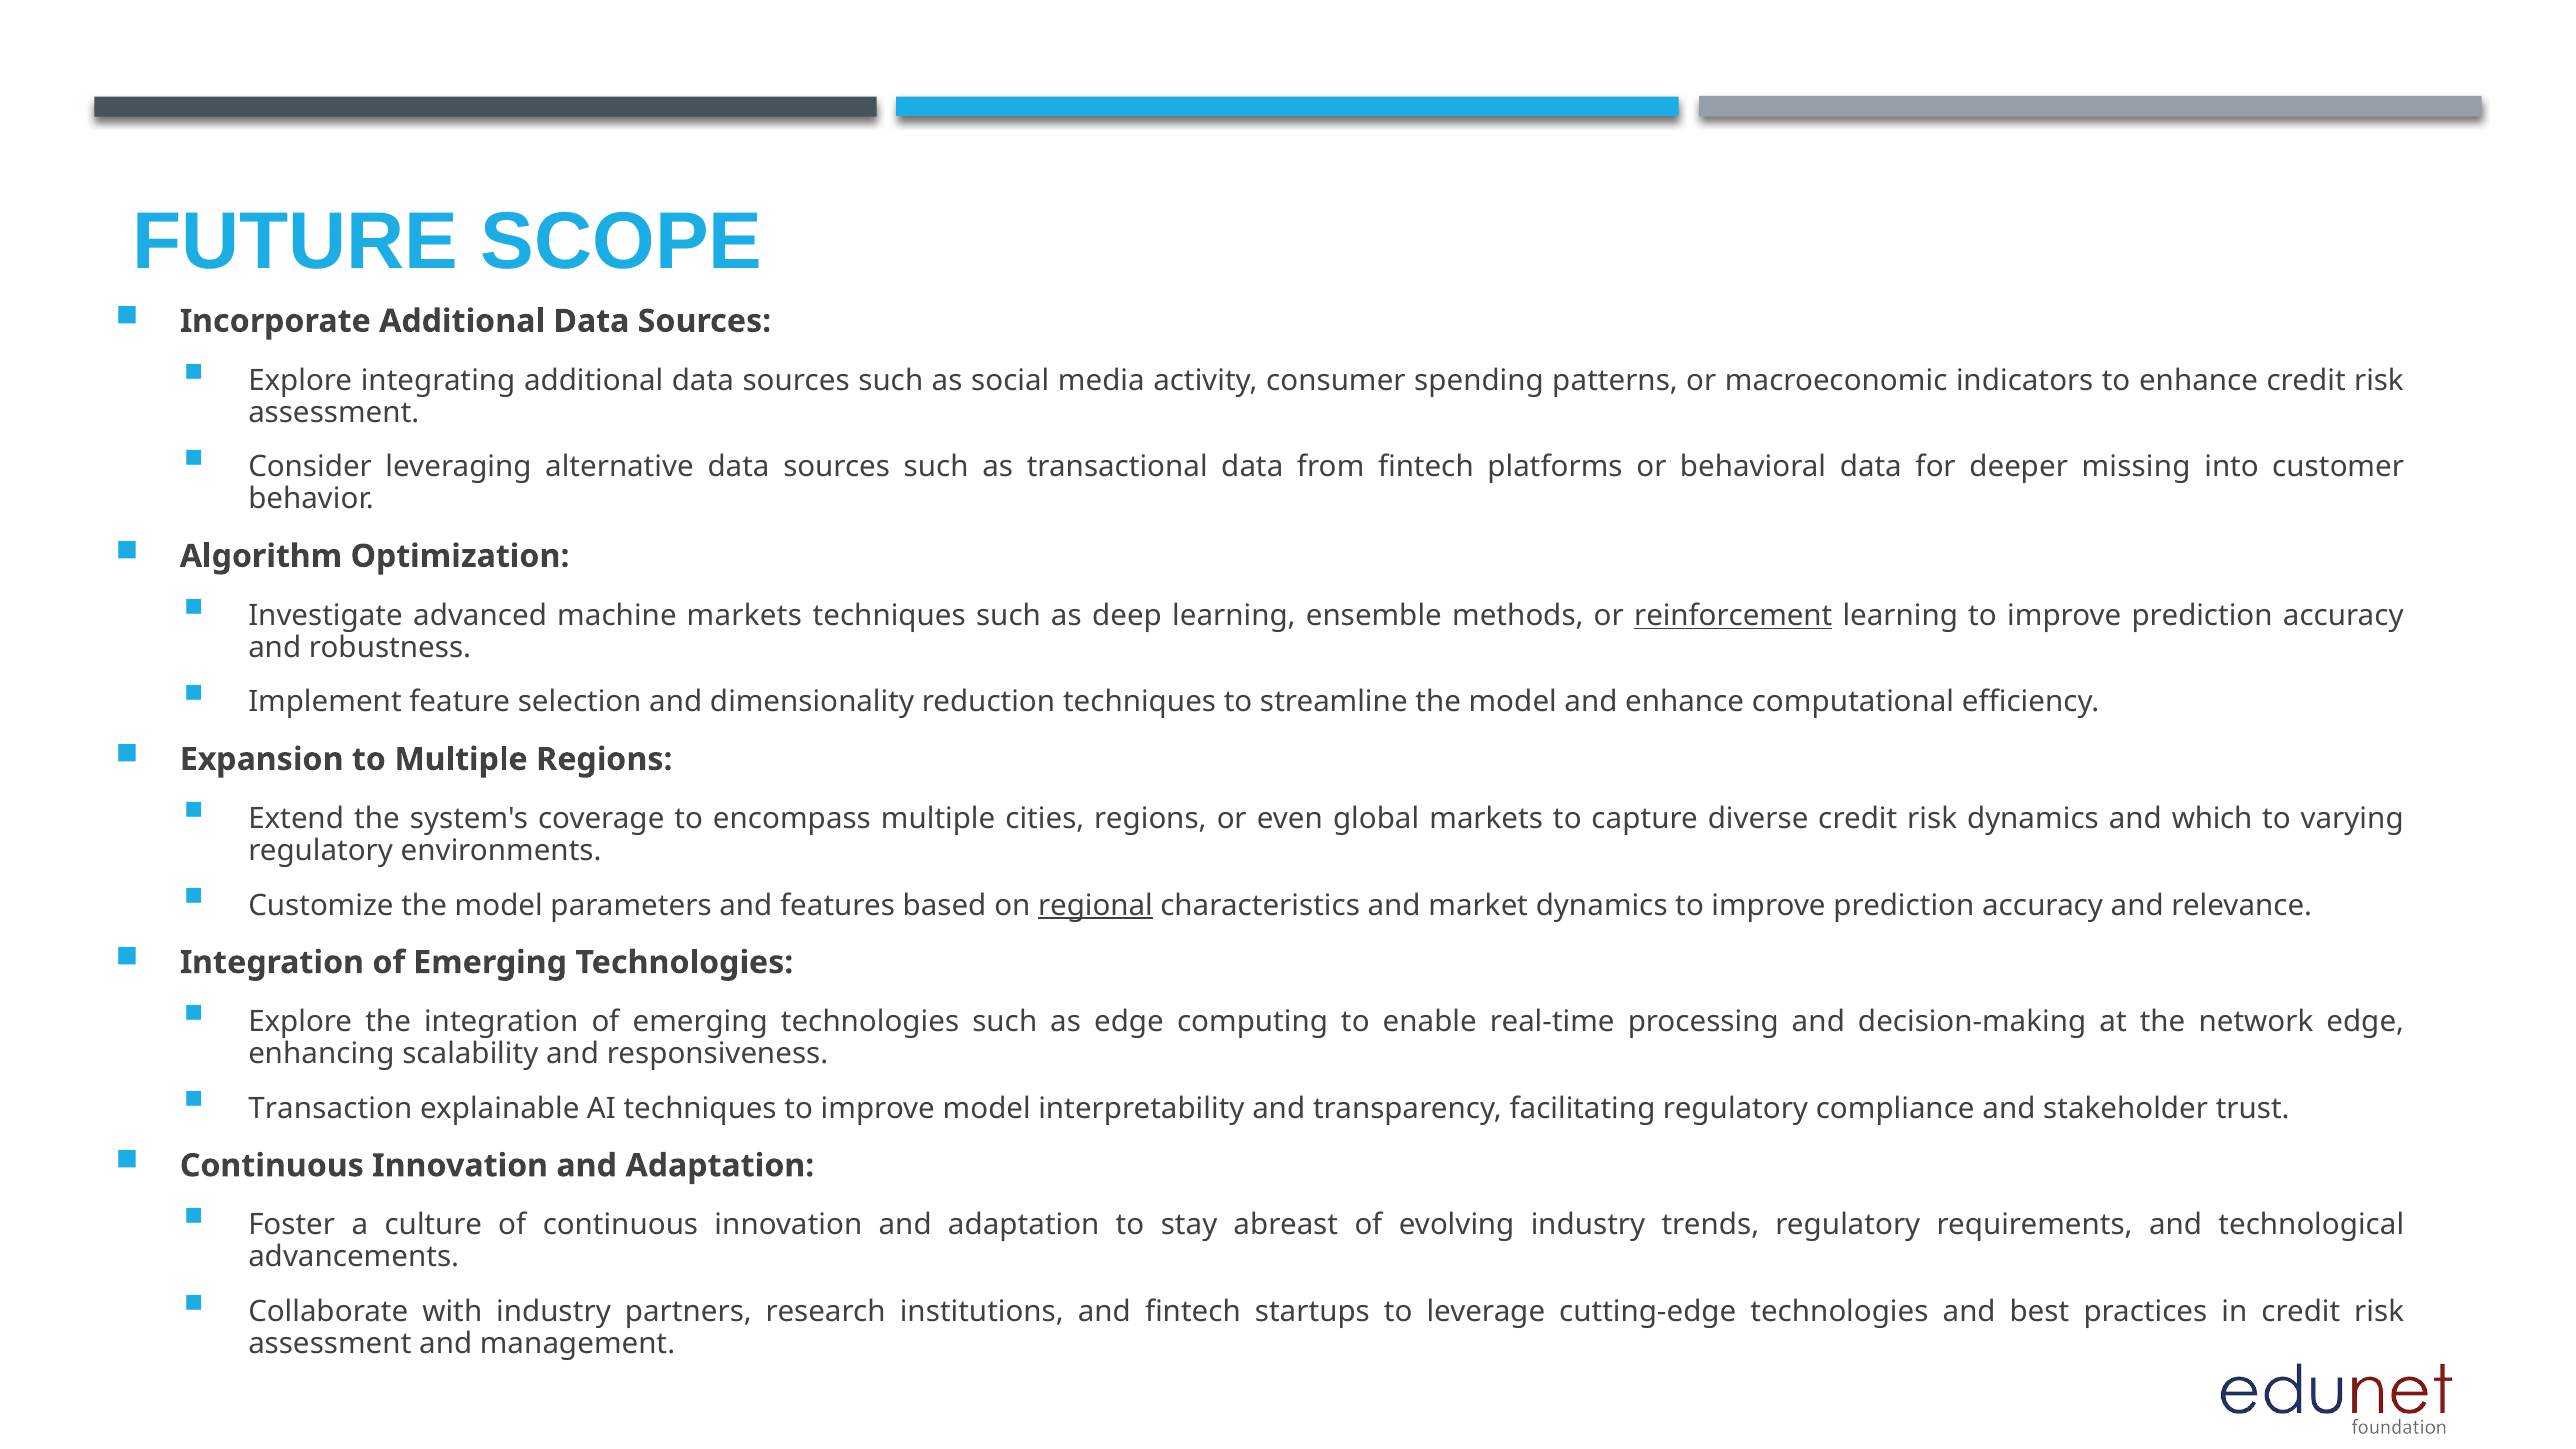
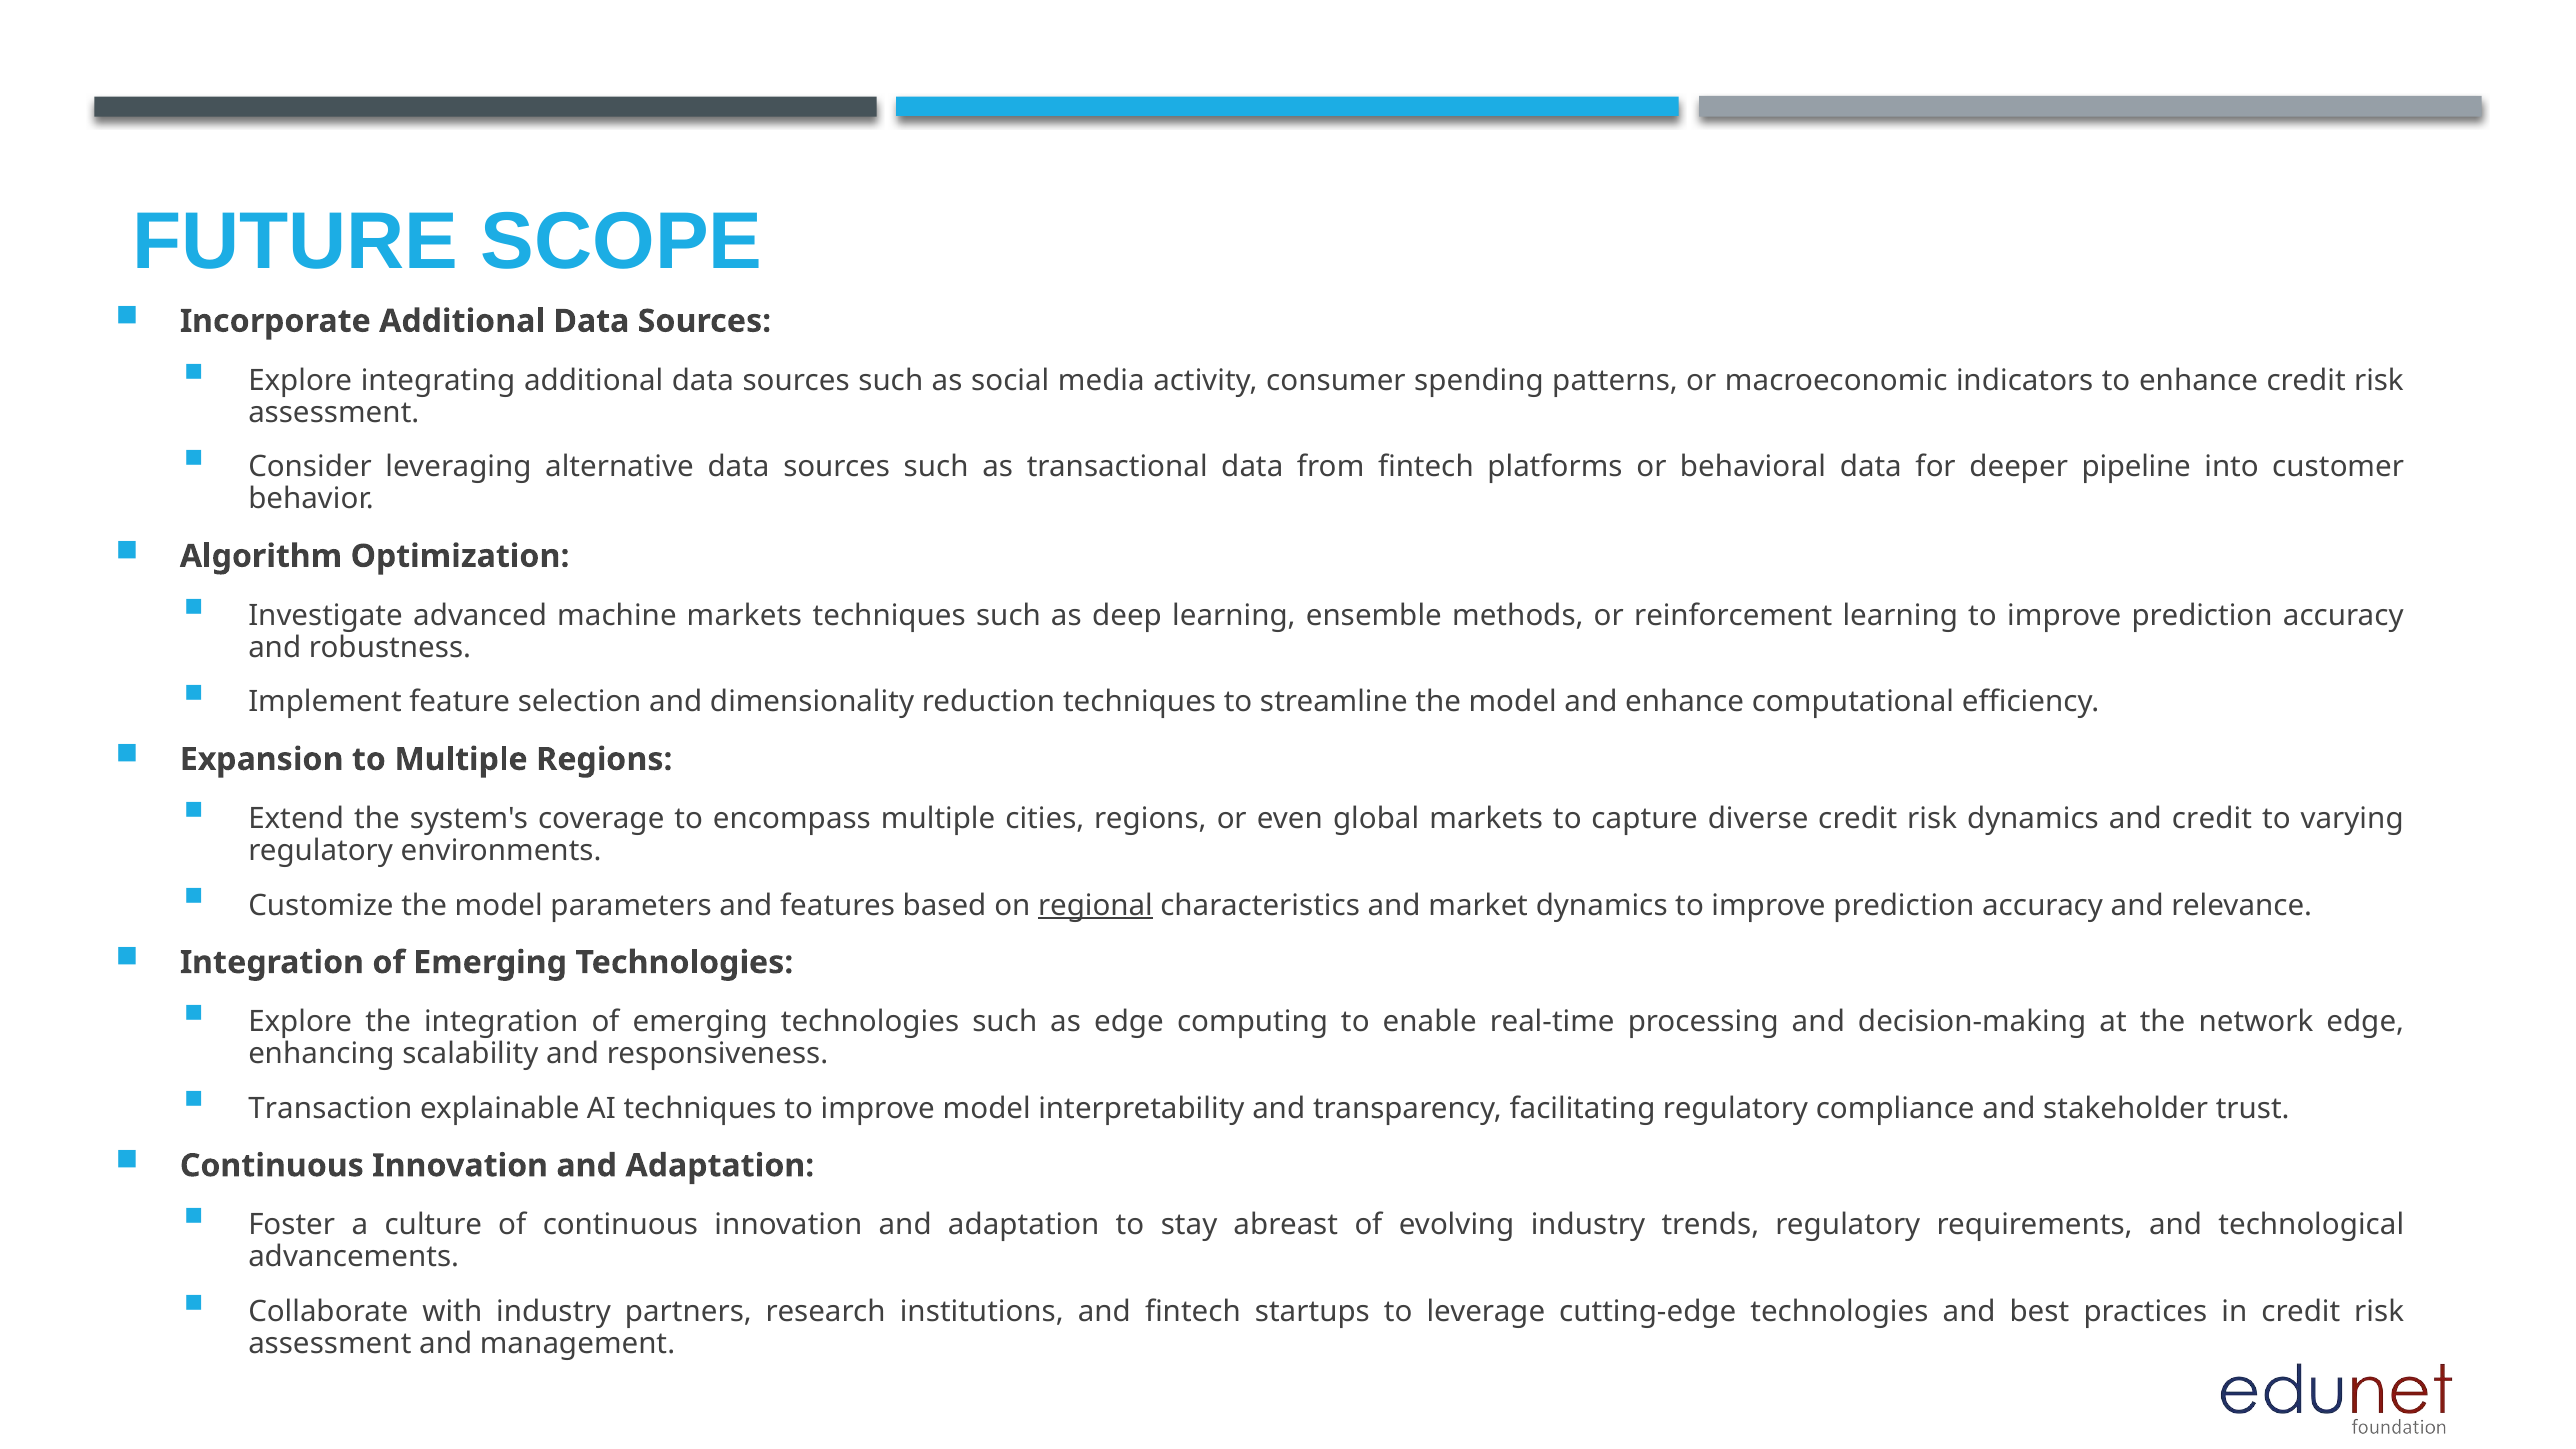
missing: missing -> pipeline (2136, 467)
reinforcement underline: present -> none (1733, 616)
and which: which -> credit (2212, 819)
